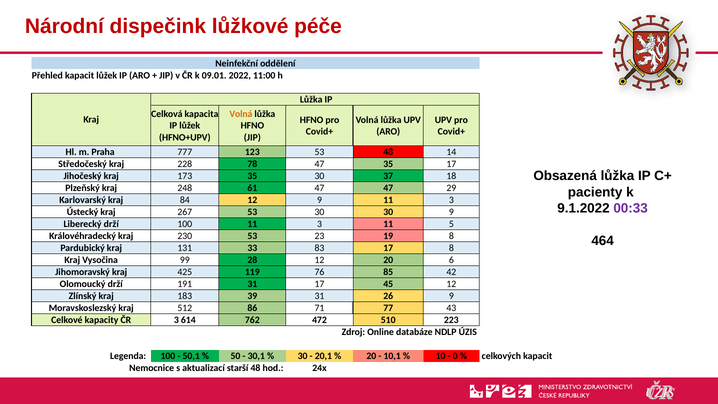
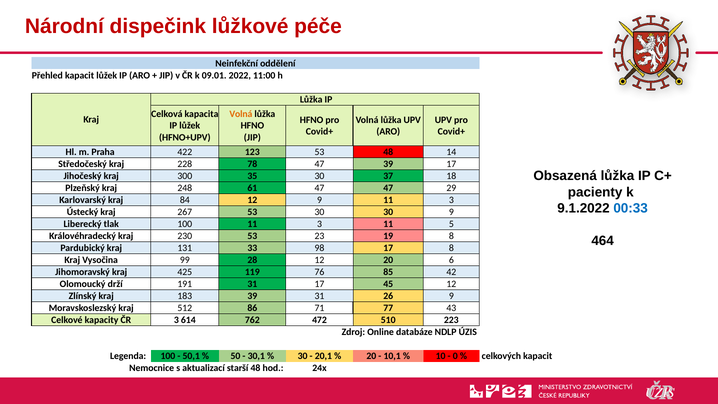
777: 777 -> 422 (185, 152)
47 35: 35 -> 39 (388, 164)
173: 173 -> 300 (185, 176)
00:33 colour: purple -> blue (631, 208)
Liberecký drží: drží -> tlak (111, 224)
83: 83 -> 98 (320, 248)
